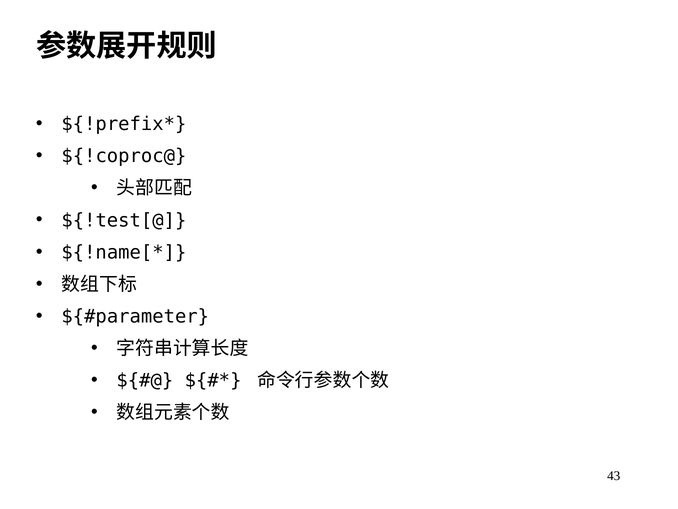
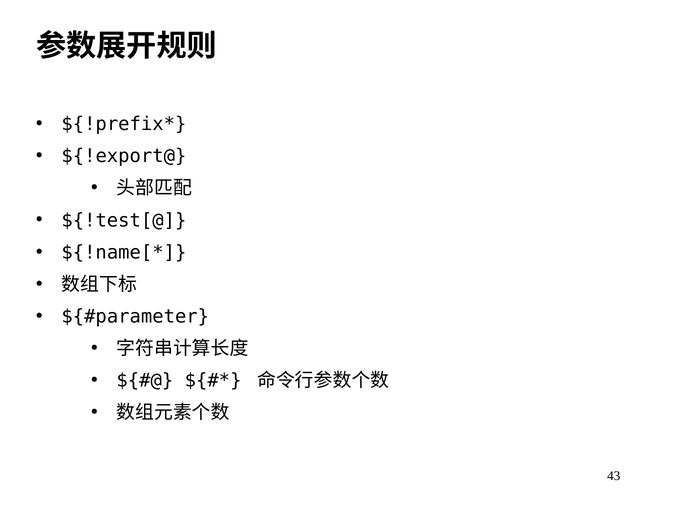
${!coproc@: ${!coproc@ -> ${!export@ (124, 156)
